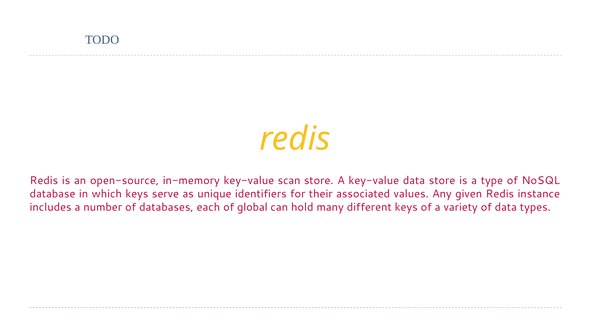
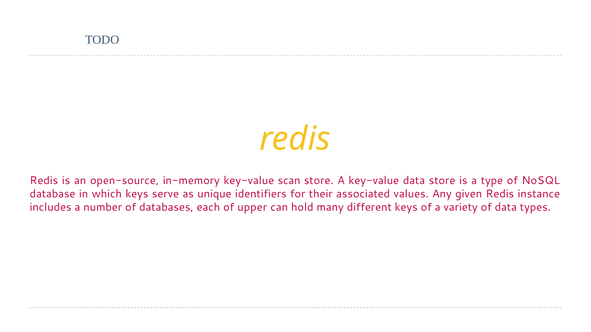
global: global -> upper (252, 207)
